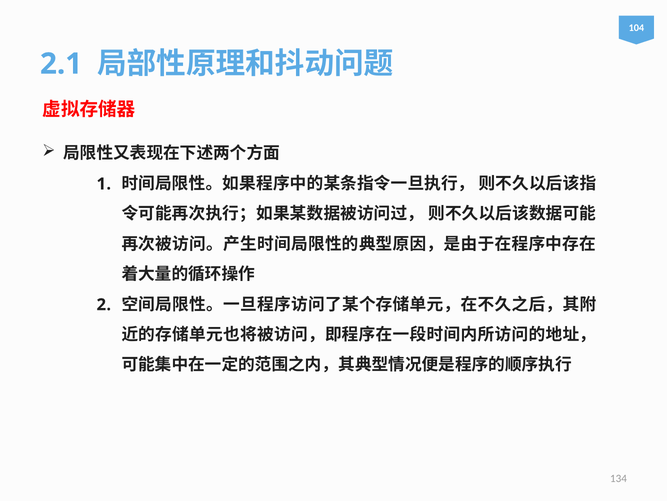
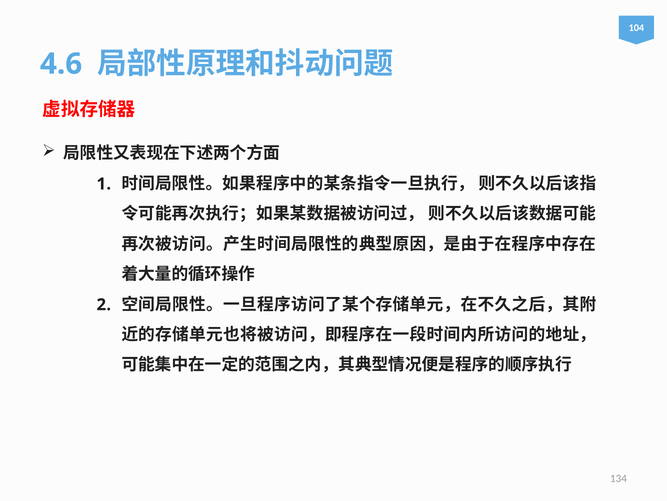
2.1: 2.1 -> 4.6 (61, 64)
